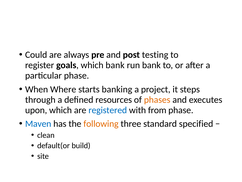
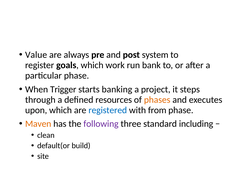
Could: Could -> Value (36, 55)
testing: testing -> system (155, 55)
which bank: bank -> work (115, 65)
Where: Where -> Trigger (63, 89)
Maven colour: blue -> orange (38, 124)
following colour: orange -> purple (101, 124)
specified: specified -> including (196, 124)
